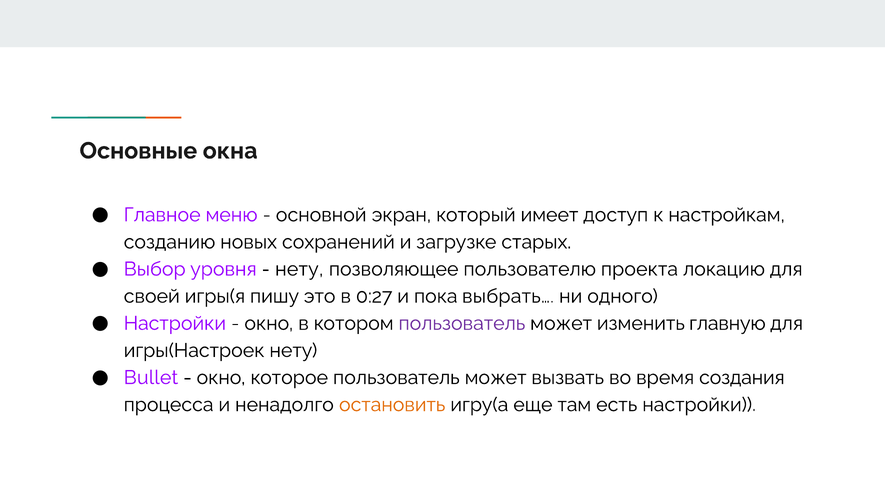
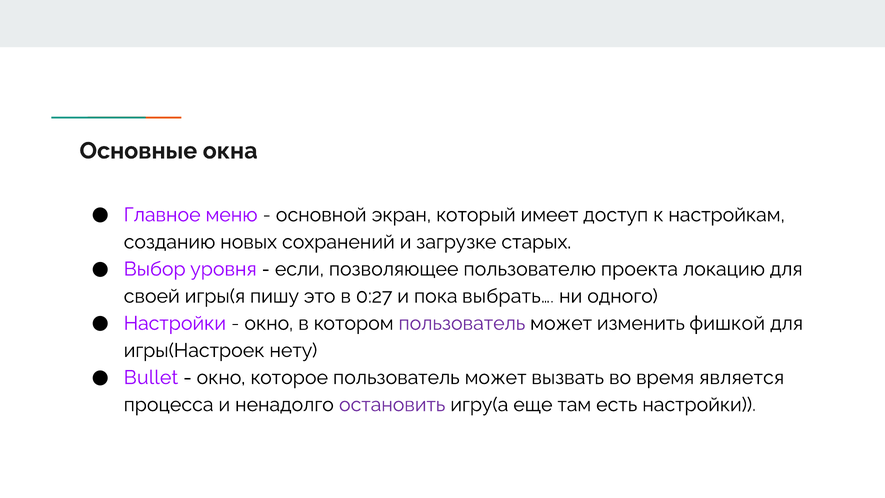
нету: нету -> если (299, 269)
главную: главную -> фишкой (727, 323)
создания: создания -> является (742, 377)
остановить colour: orange -> purple (392, 405)
